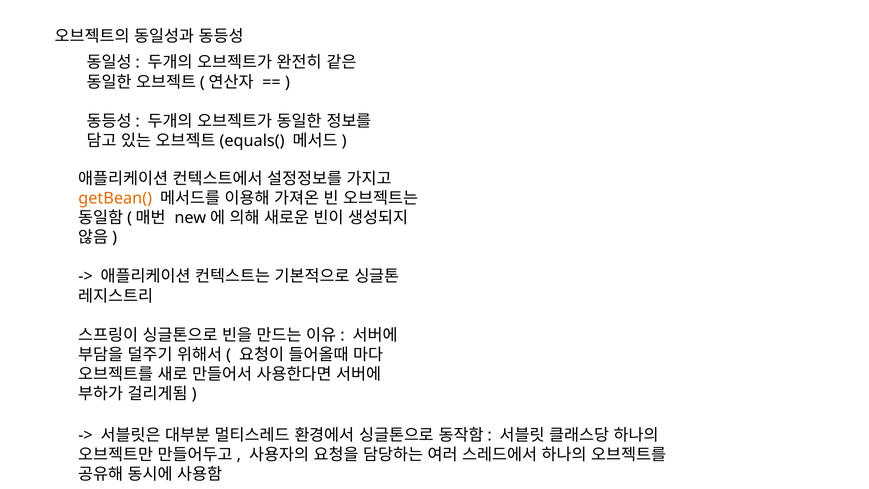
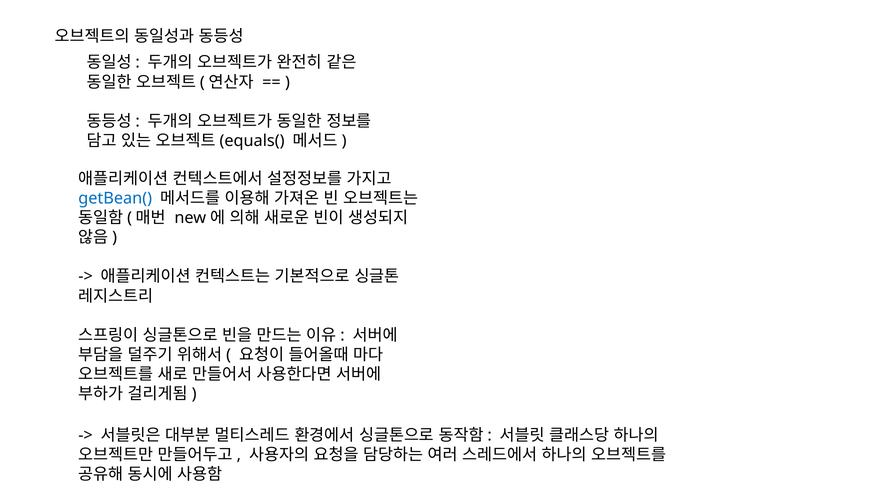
getBean( colour: orange -> blue (115, 198)
